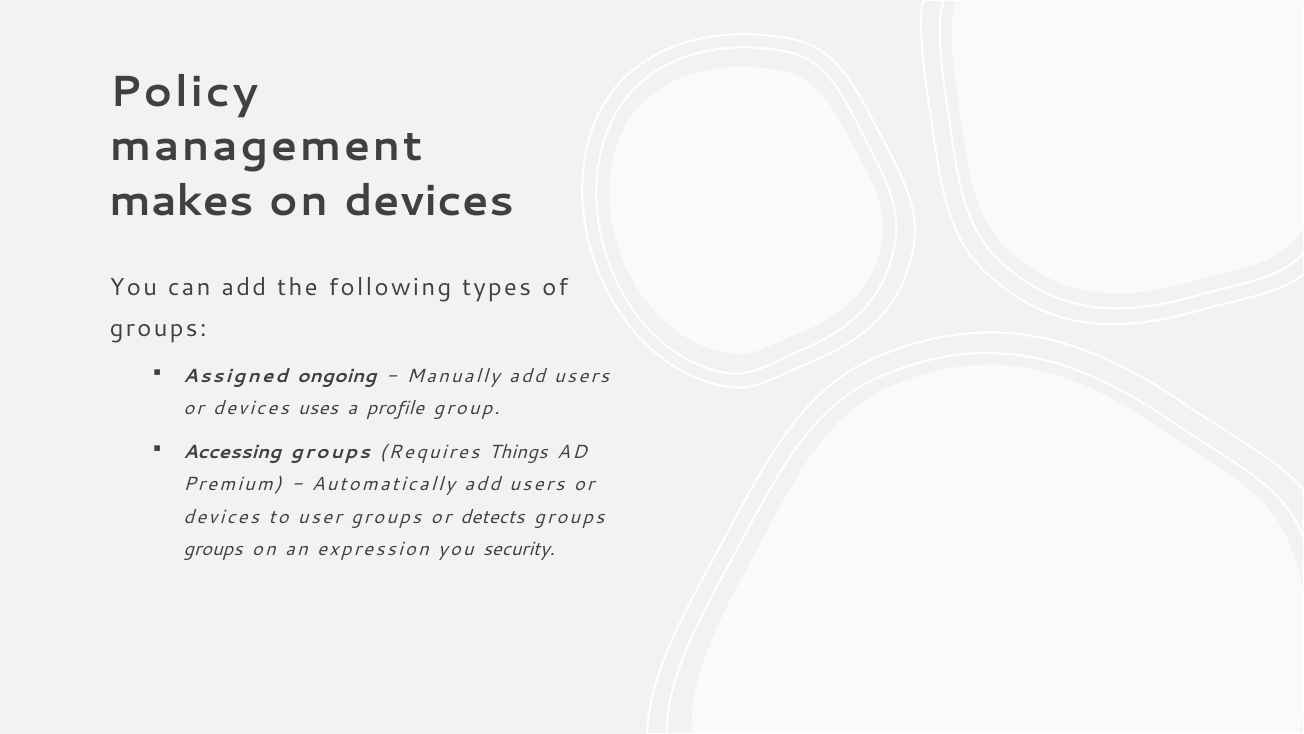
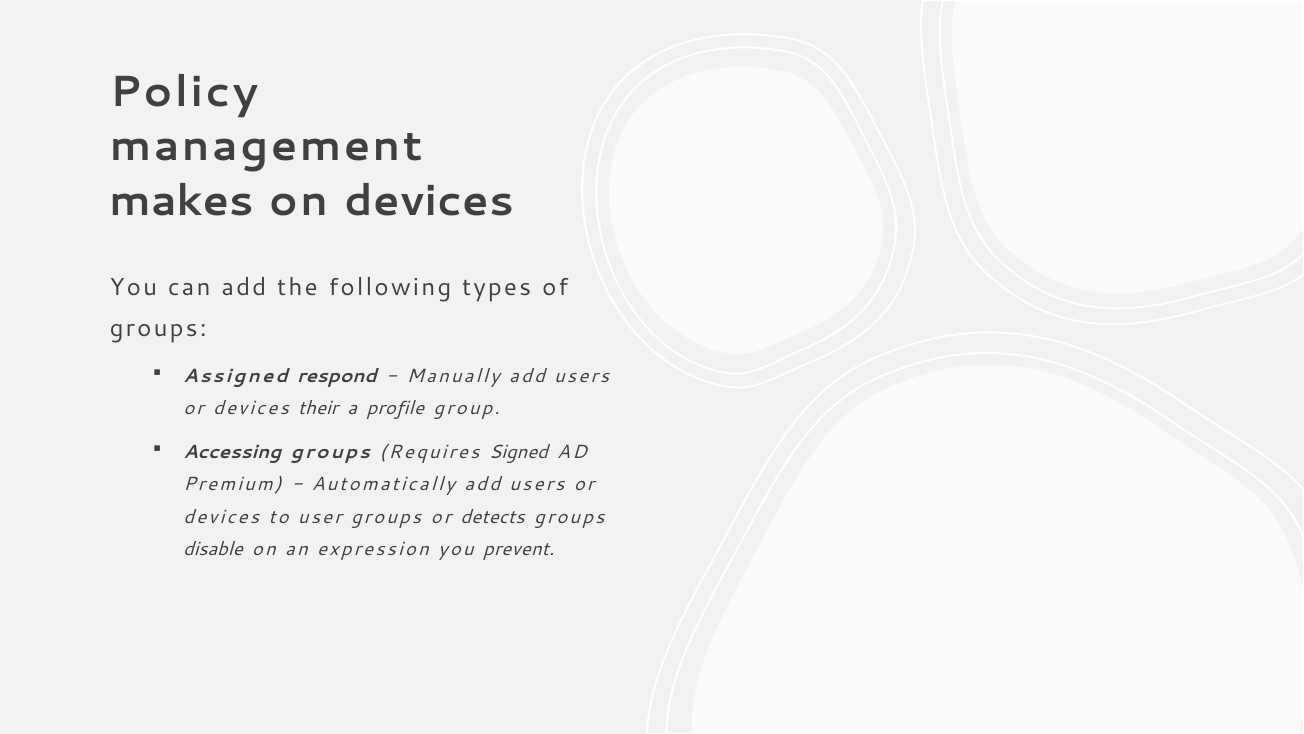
ongoing: ongoing -> respond (337, 376)
uses: uses -> their (318, 408)
Things: Things -> Signed (518, 452)
groups: groups -> disable (213, 548)
security: security -> prevent (519, 548)
